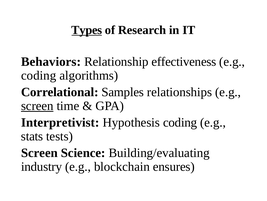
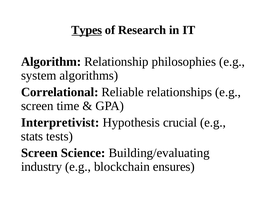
Behaviors: Behaviors -> Algorithm (51, 61)
effectiveness: effectiveness -> philosophies (184, 61)
coding: coding -> system (39, 75)
Samples: Samples -> Reliable (123, 92)
screen underline: present -> none (37, 105)
Hypothesis coding: coding -> crucial (180, 122)
